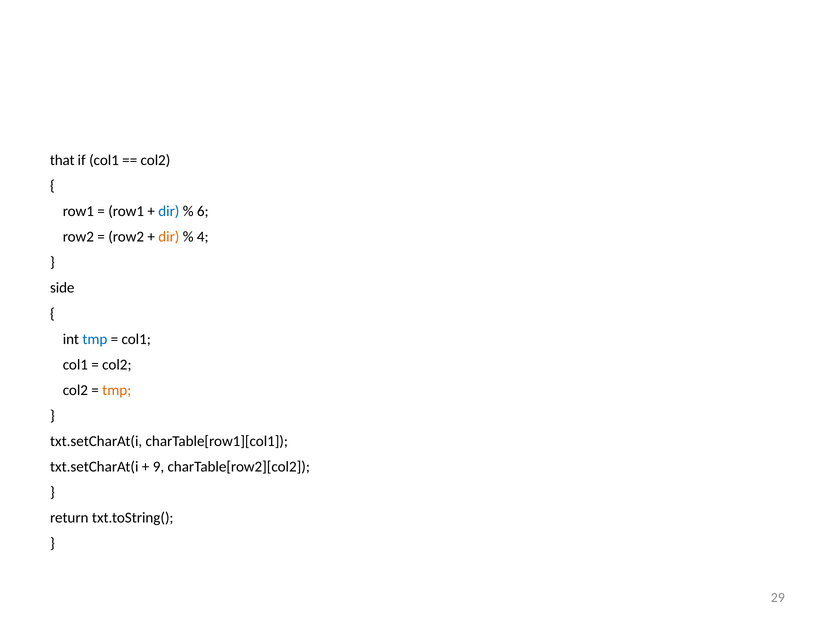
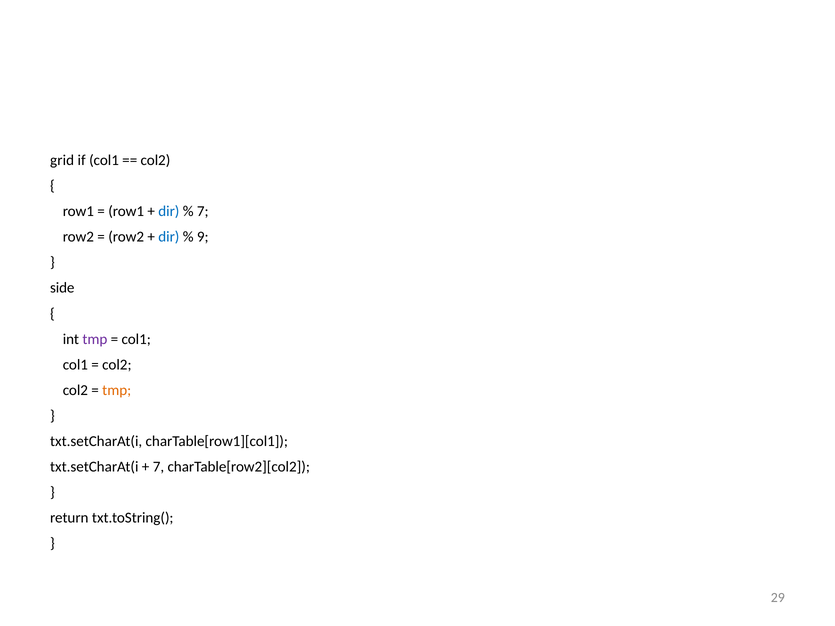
that: that -> grid (62, 160)
6: 6 -> 7 (203, 211)
dir colour: orange -> blue (169, 237)
4: 4 -> 9 (203, 237)
tmp colour: blue -> purple (95, 339)
9: 9 -> 7 (158, 467)
